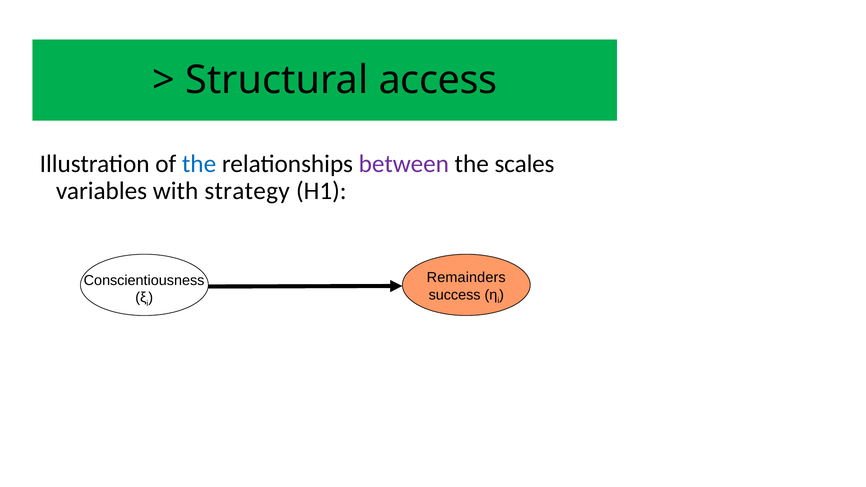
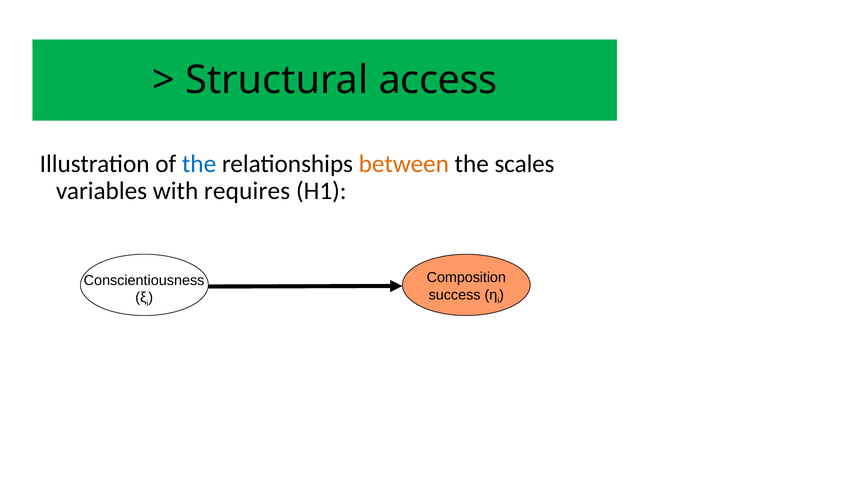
between colour: purple -> orange (404, 164)
strategy: strategy -> requires (247, 191)
Remainders: Remainders -> Composition (466, 278)
